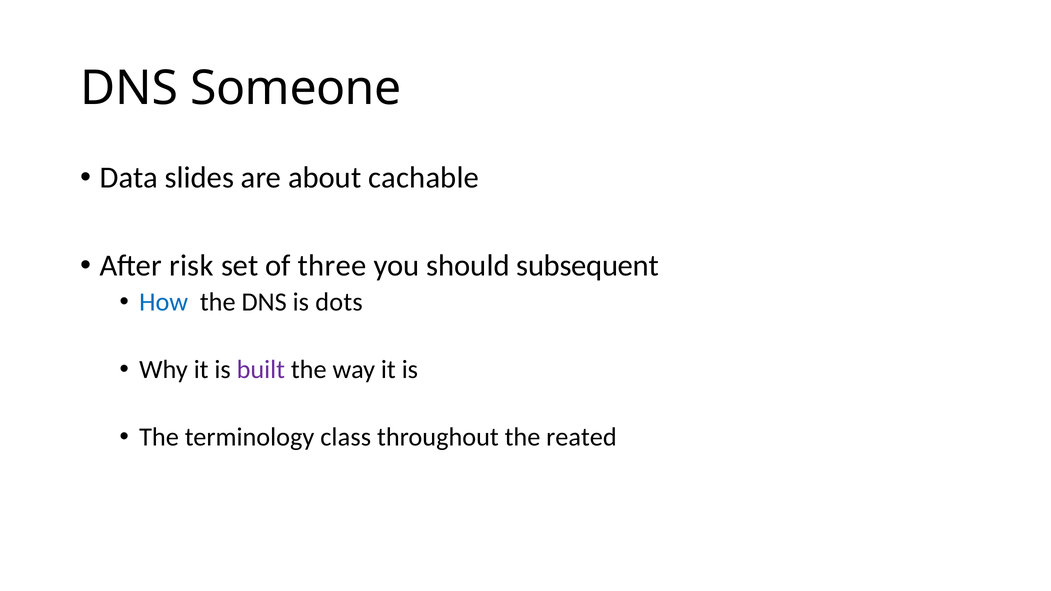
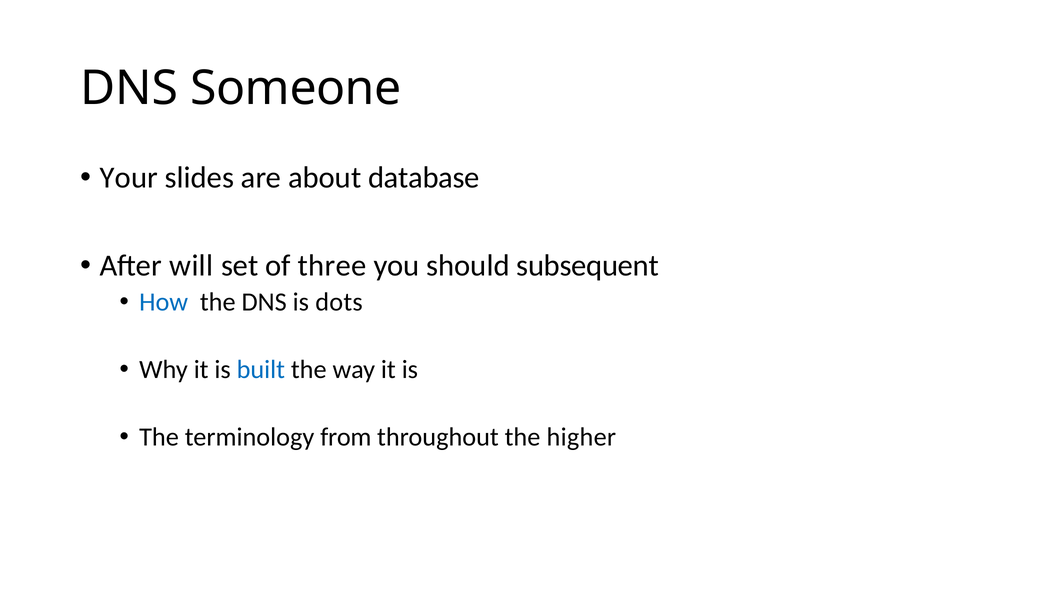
Data: Data -> Your (129, 178)
cachable: cachable -> database (424, 178)
risk: risk -> will (191, 266)
built colour: purple -> blue (261, 370)
class: class -> from (346, 437)
reated: reated -> higher (581, 437)
